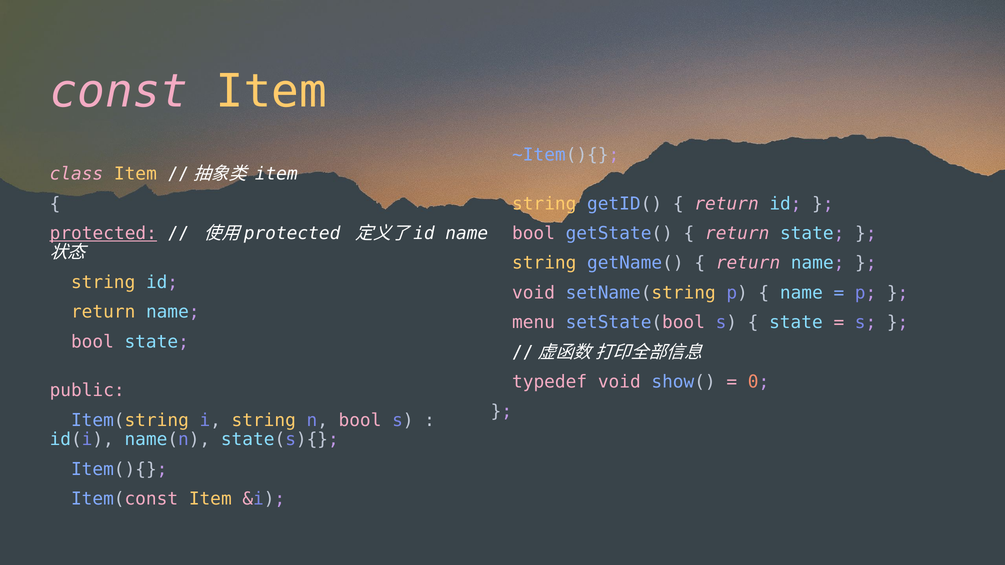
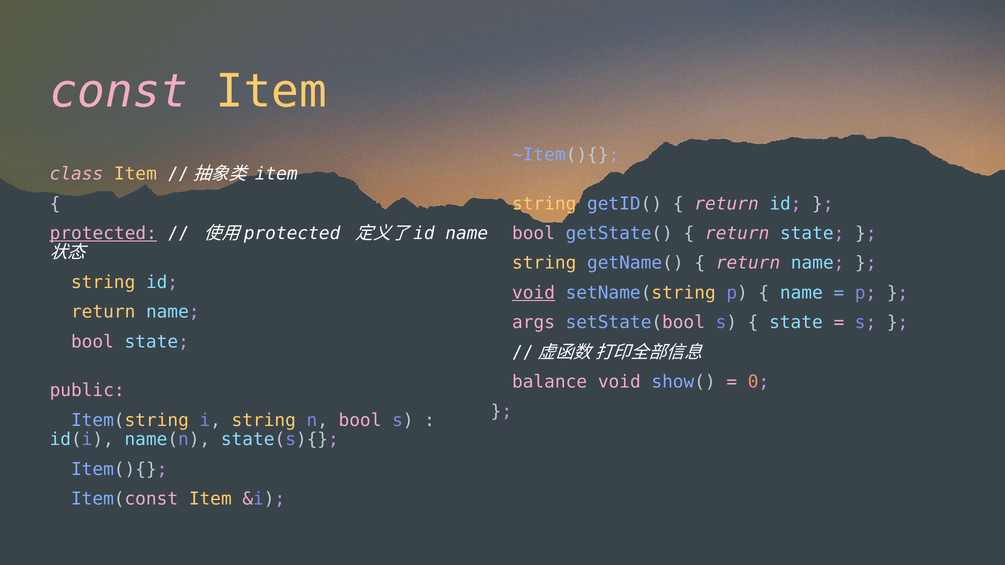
void underline: none -> present (534, 293)
menu: menu -> args (534, 323)
typedef: typedef -> balance (550, 382)
